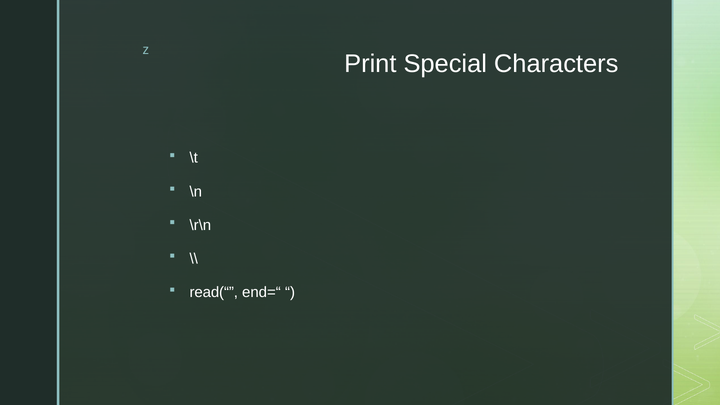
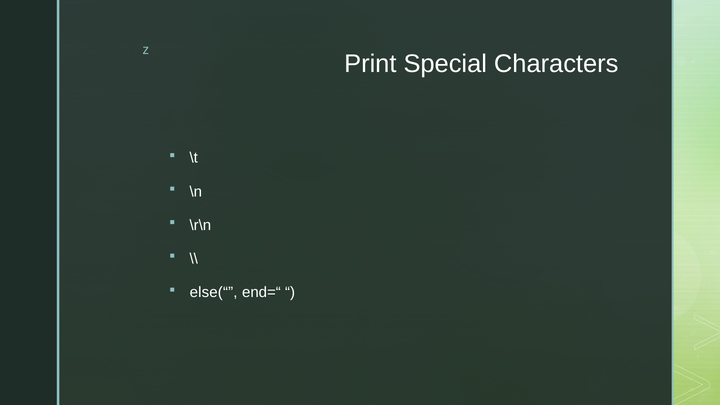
read(“: read(“ -> else(“ (214, 292)
